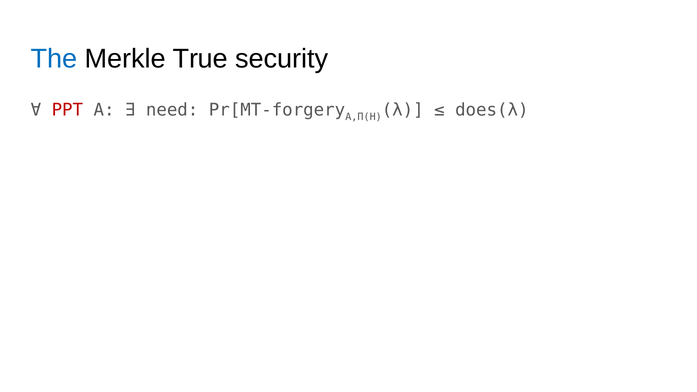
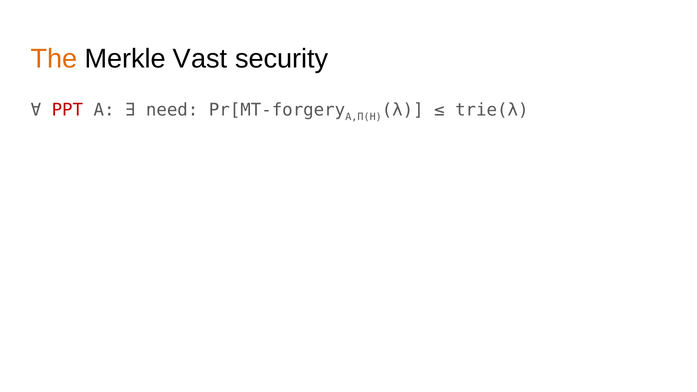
The colour: blue -> orange (54, 59)
True: True -> Vast (200, 59)
does(λ: does(λ -> trie(λ (492, 110)
